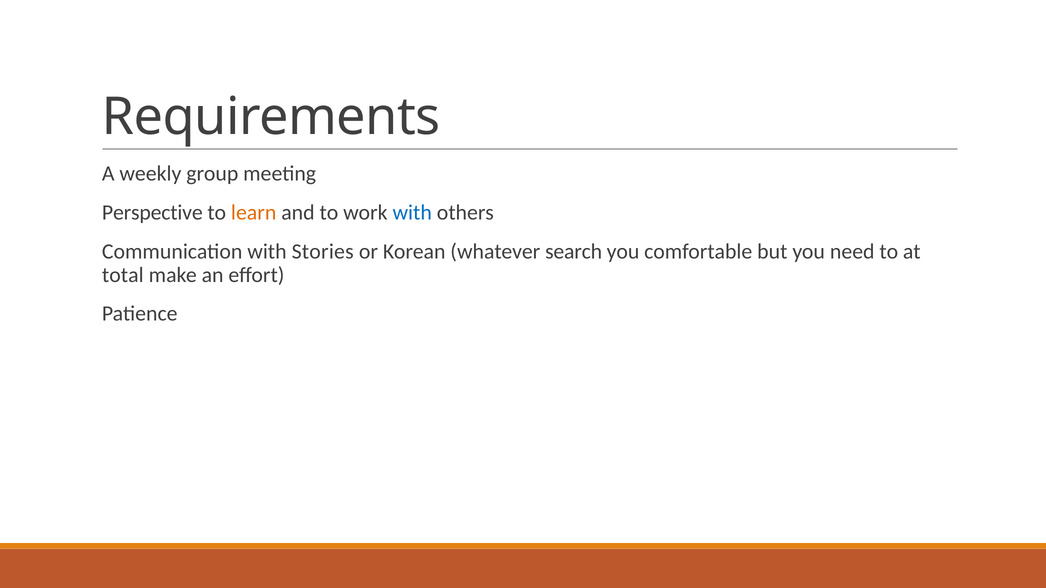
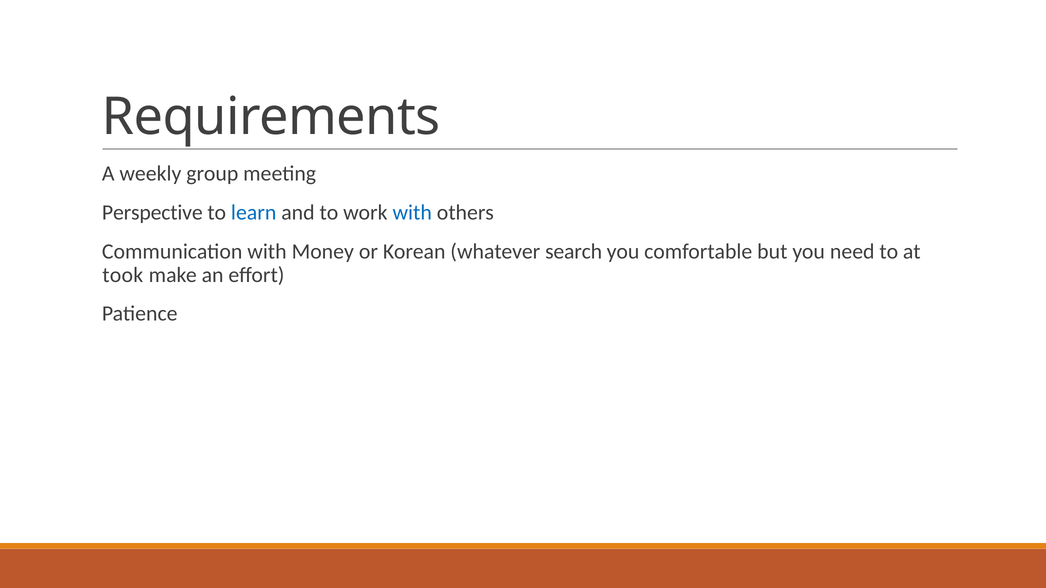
learn colour: orange -> blue (254, 213)
Stories: Stories -> Money (323, 252)
total: total -> took (123, 275)
